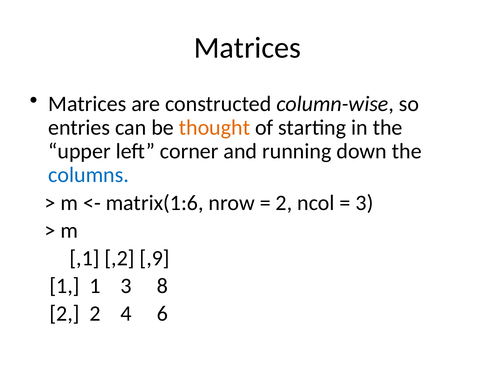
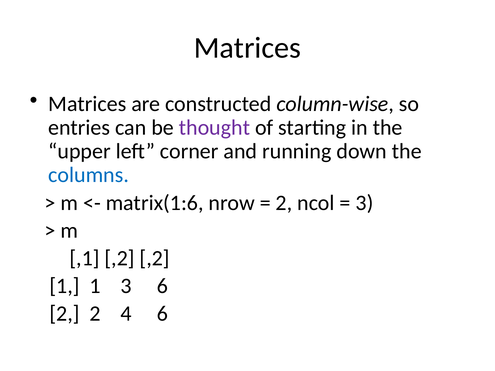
thought colour: orange -> purple (214, 128)
,2 ,9: ,9 -> ,2 (155, 258)
3 8: 8 -> 6 (162, 286)
